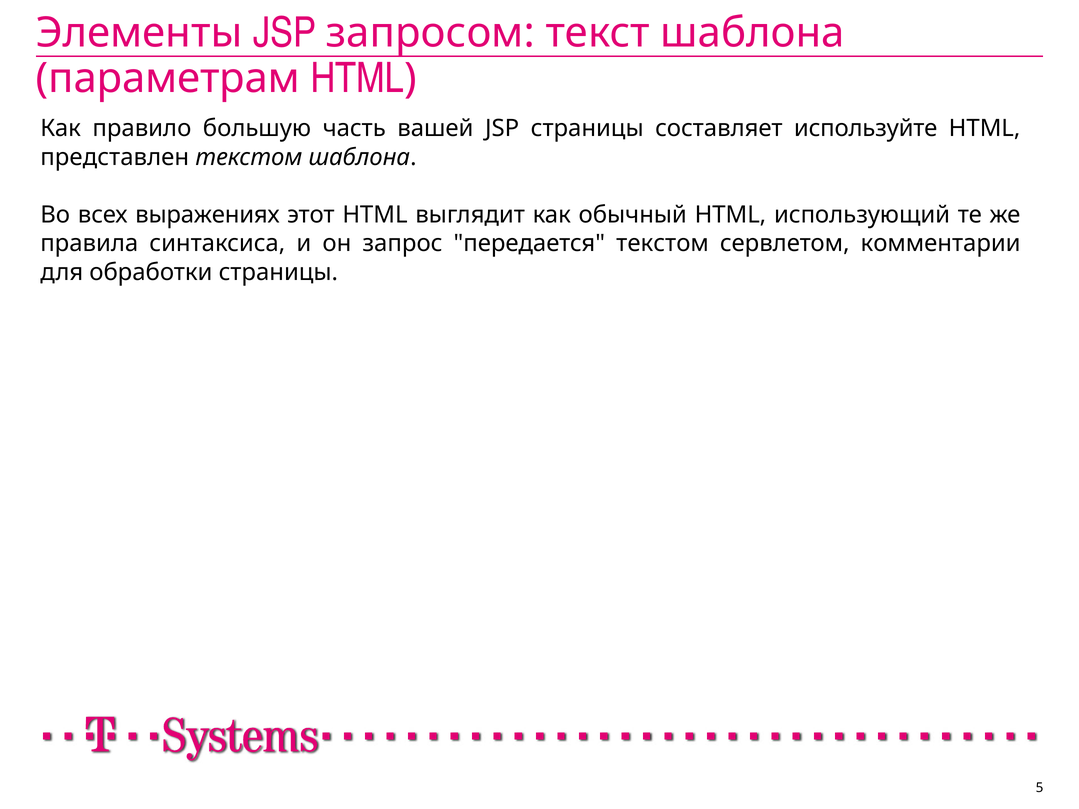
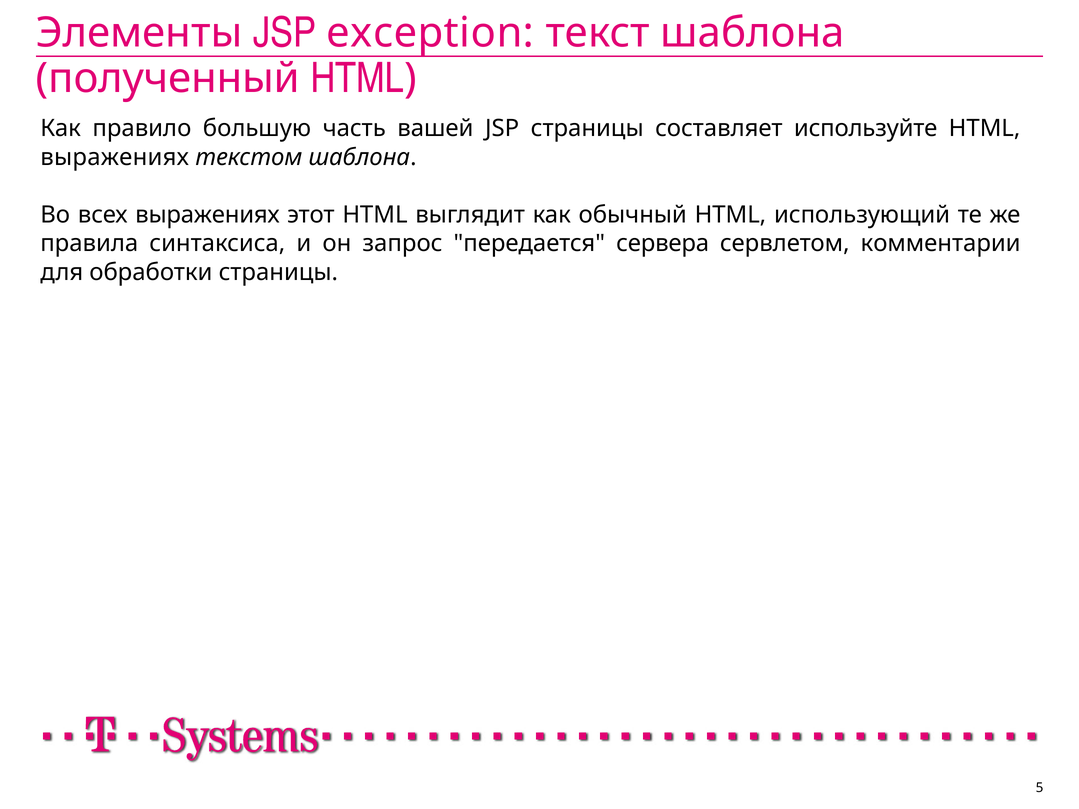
запросом: запросом -> exception (430, 33)
параметрам: параметрам -> полученный (168, 78)
представлен: представлен -> выражениях (115, 157)
передается текстом: текстом -> сервера (663, 244)
